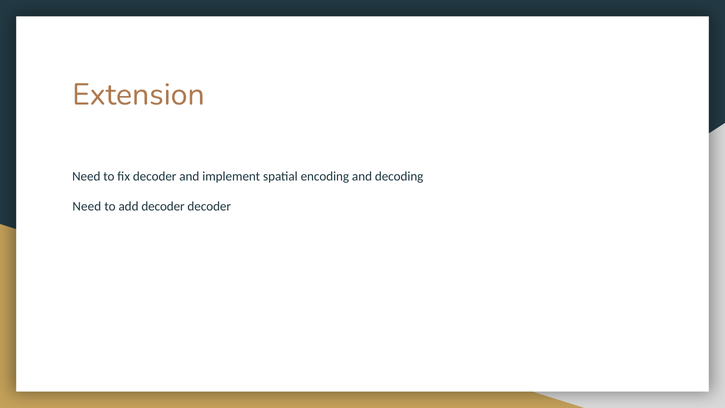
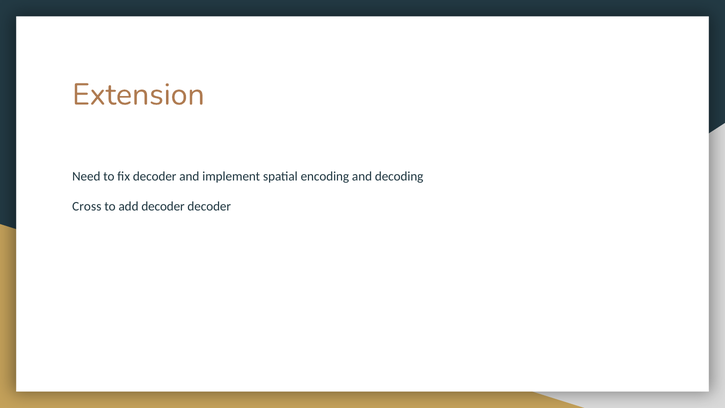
Need: Need -> Cross (87, 206)
